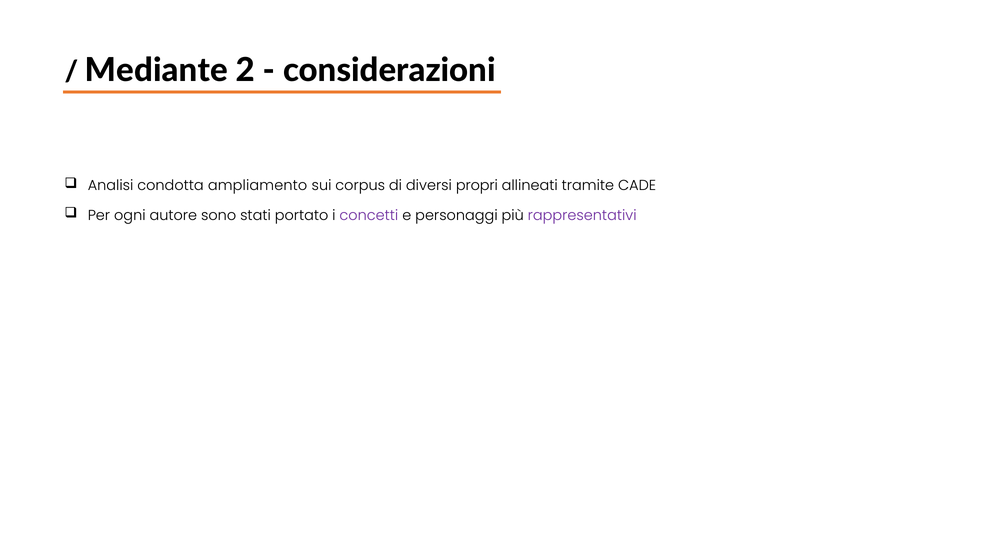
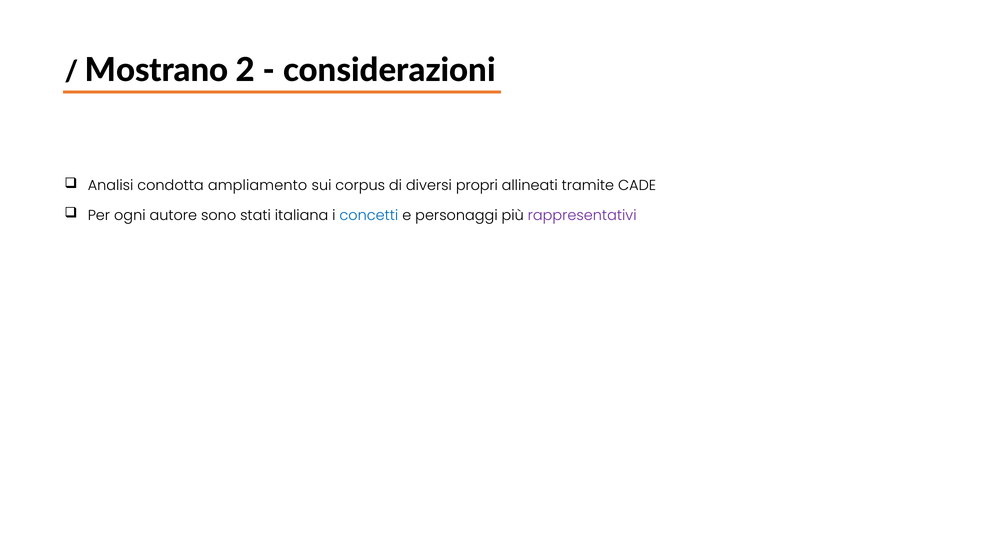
Mediante: Mediante -> Mostrano (157, 70)
portato: portato -> italiana (302, 215)
concetti colour: purple -> blue (369, 215)
